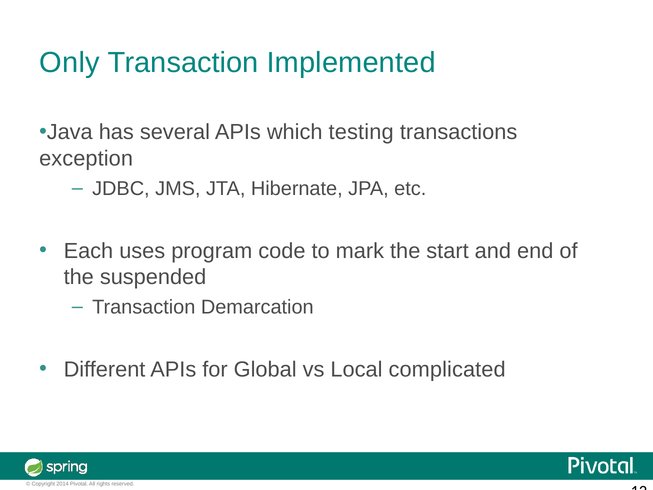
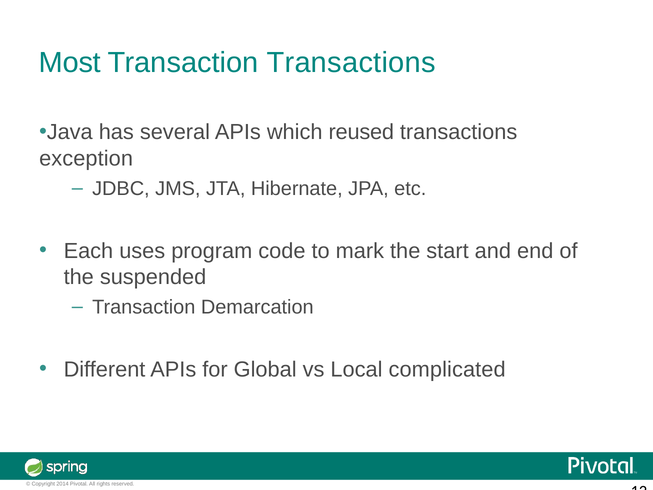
Only: Only -> Most (70, 62)
Transaction Implemented: Implemented -> Transactions (351, 62)
testing: testing -> reused (361, 132)
